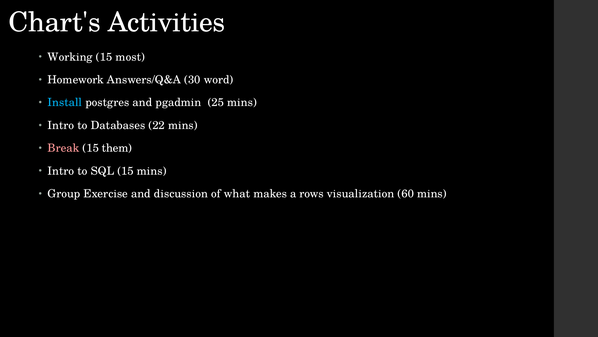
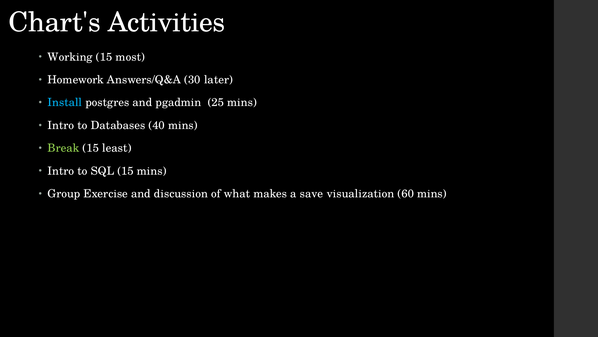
word: word -> later (219, 80)
22: 22 -> 40 (157, 125)
Break colour: pink -> light green (64, 148)
them: them -> least (117, 148)
rows: rows -> save (312, 193)
